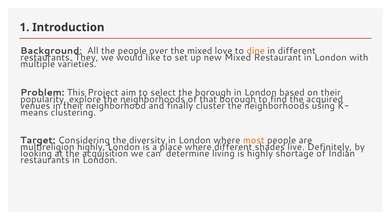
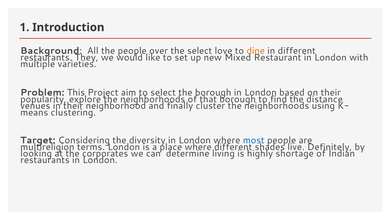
the mixed: mixed -> select (200, 51)
acquired: acquired -> distance (325, 99)
most colour: orange -> blue (254, 140)
multireligion highly: highly -> terms (91, 147)
acquisition: acquisition -> corporates (105, 153)
